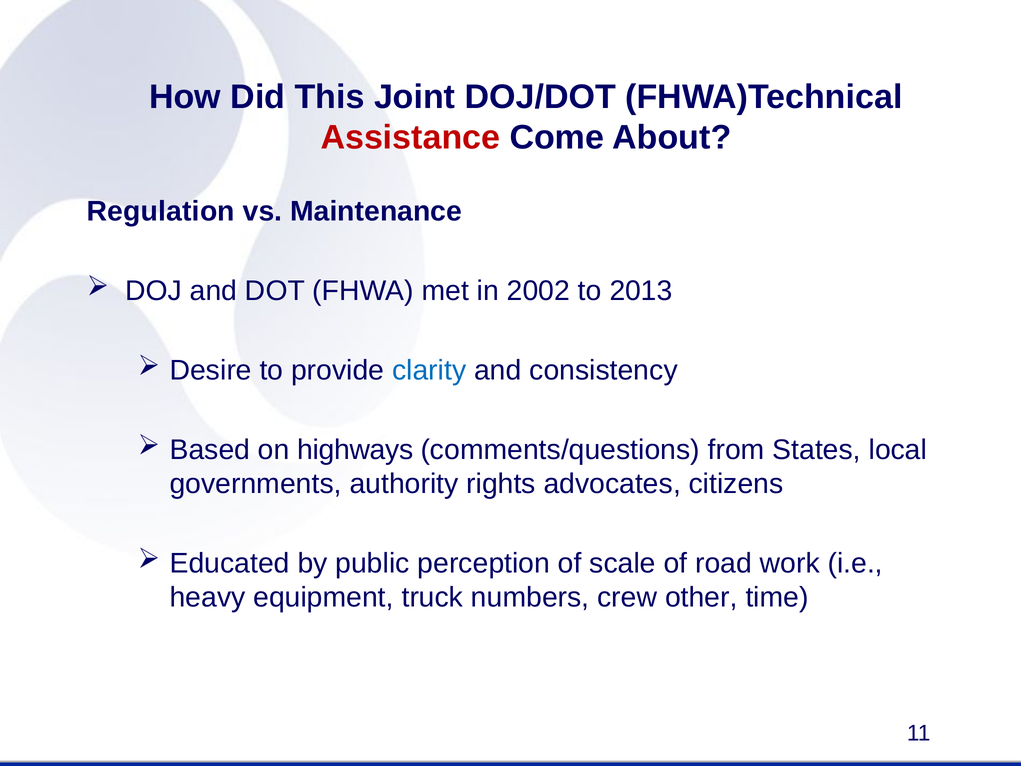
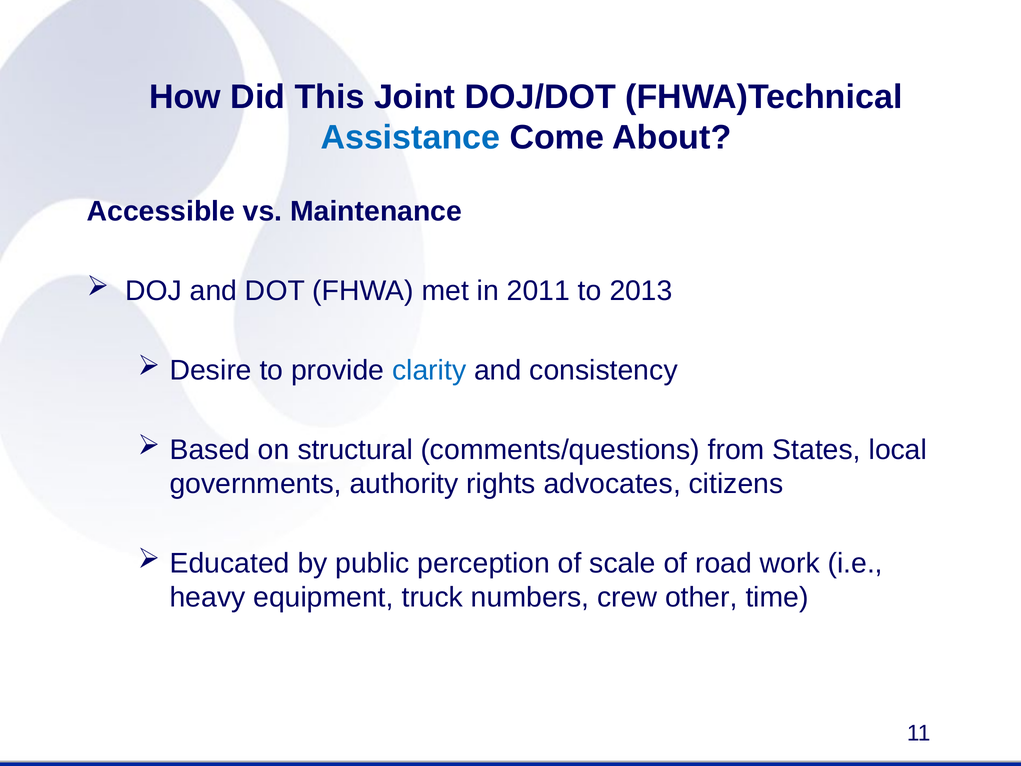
Assistance colour: red -> blue (410, 138)
Regulation: Regulation -> Accessible (161, 211)
2002: 2002 -> 2011 (538, 291)
highways: highways -> structural (355, 450)
